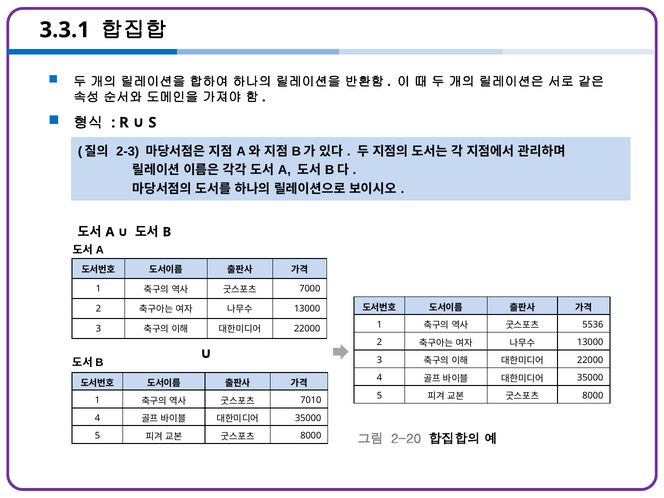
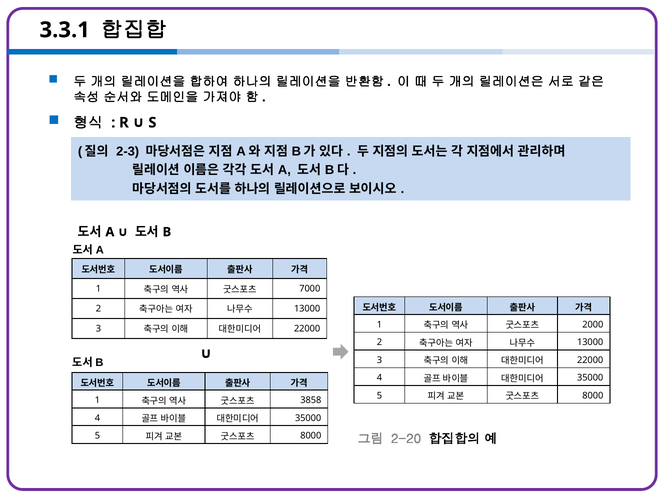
5536: 5536 -> 2000 (593, 325)
7010: 7010 -> 3858 (311, 400)
